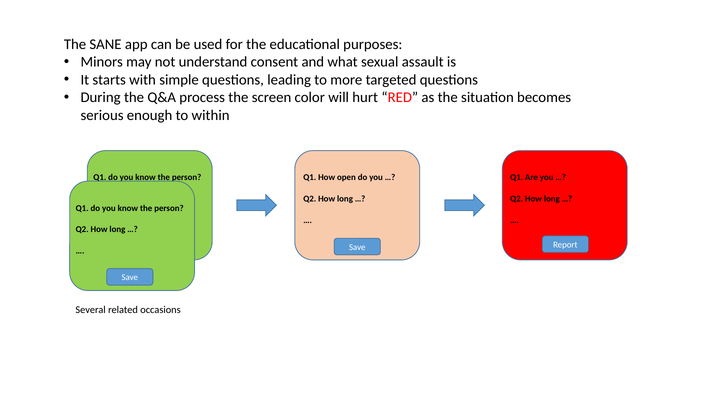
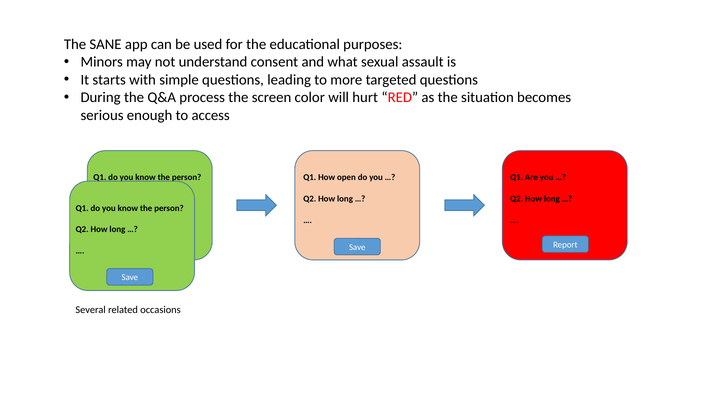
within: within -> access (211, 115)
